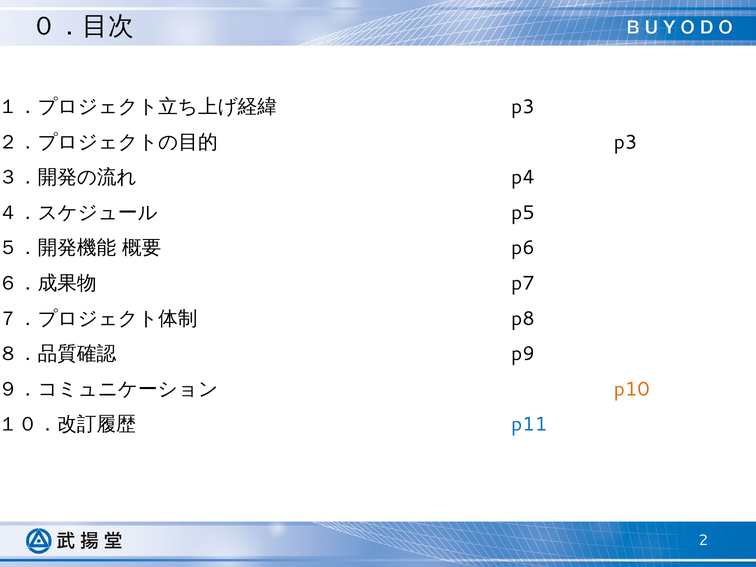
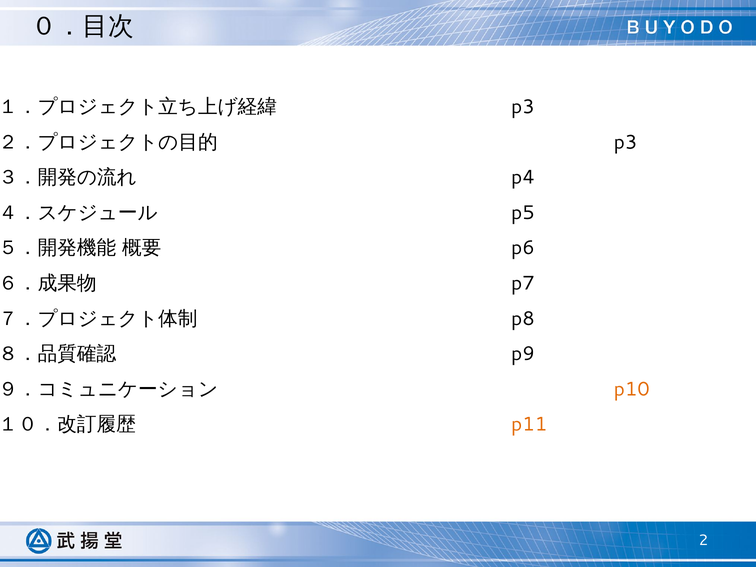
p11 colour: blue -> orange (529, 424)
